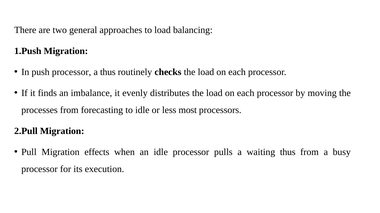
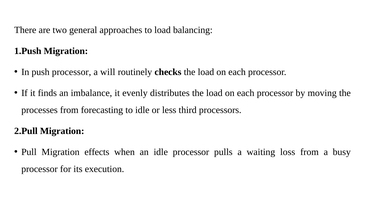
a thus: thus -> will (108, 72)
most: most -> third (188, 110)
waiting thus: thus -> loss (288, 152)
